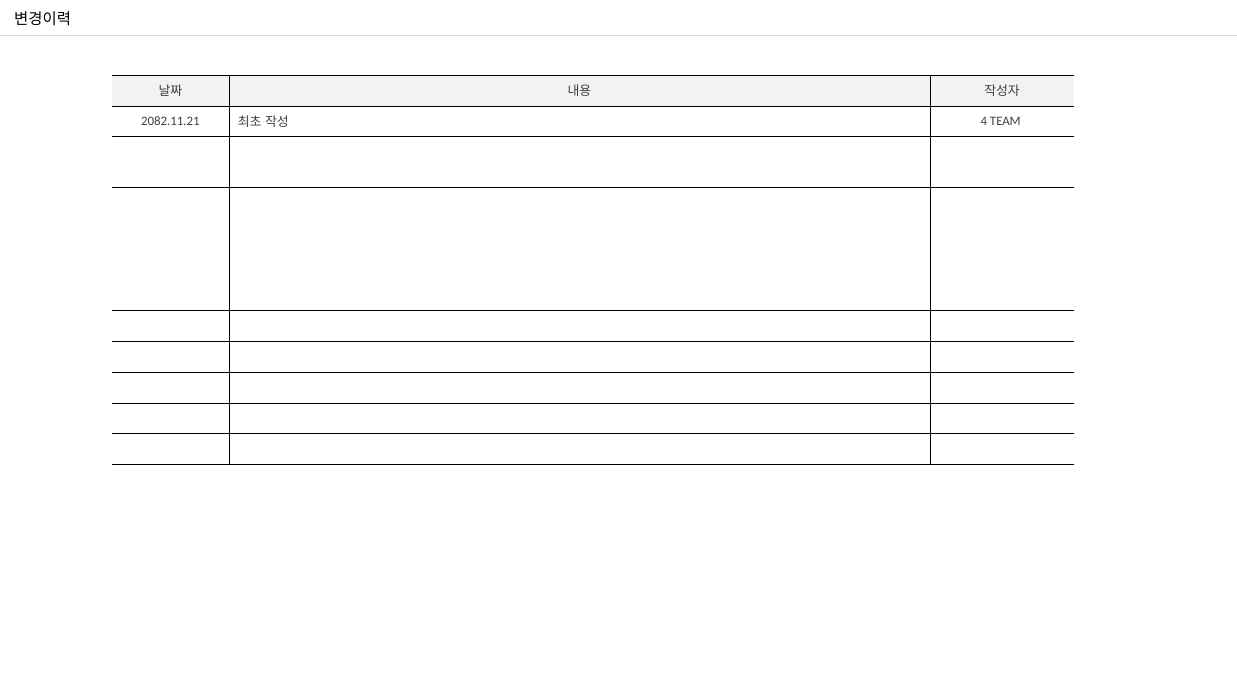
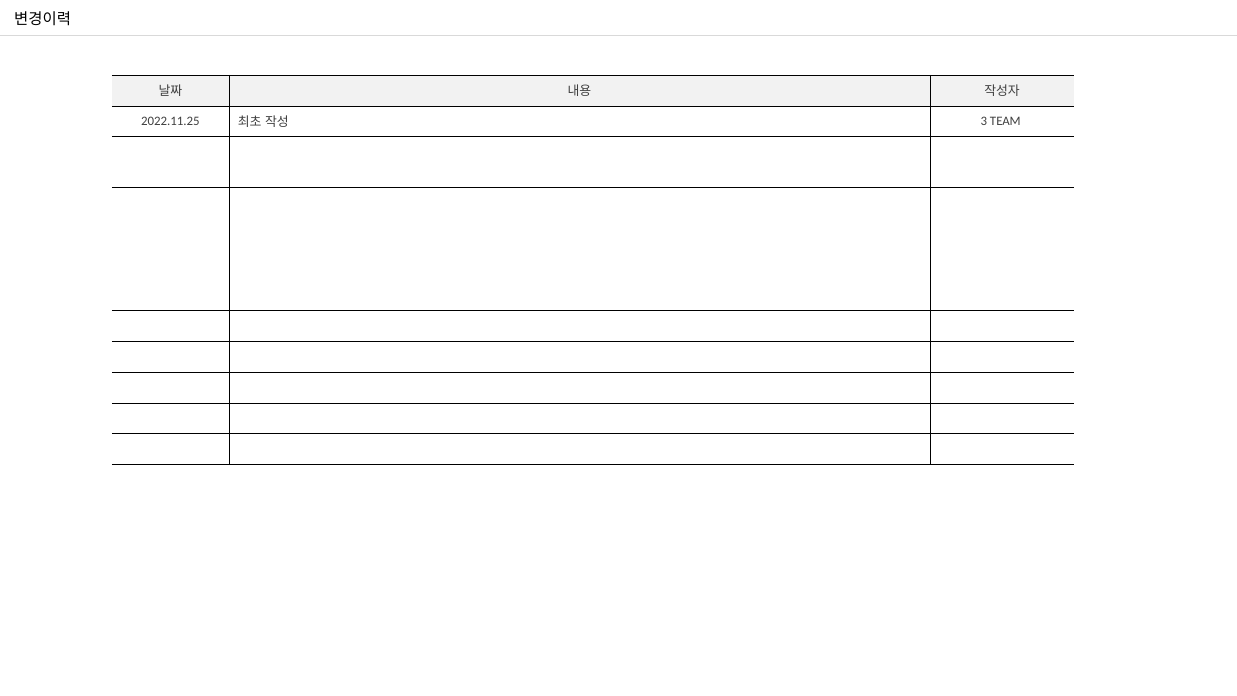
2082.11.21: 2082.11.21 -> 2022.11.25 (170, 121)
4: 4 -> 3 (984, 121)
